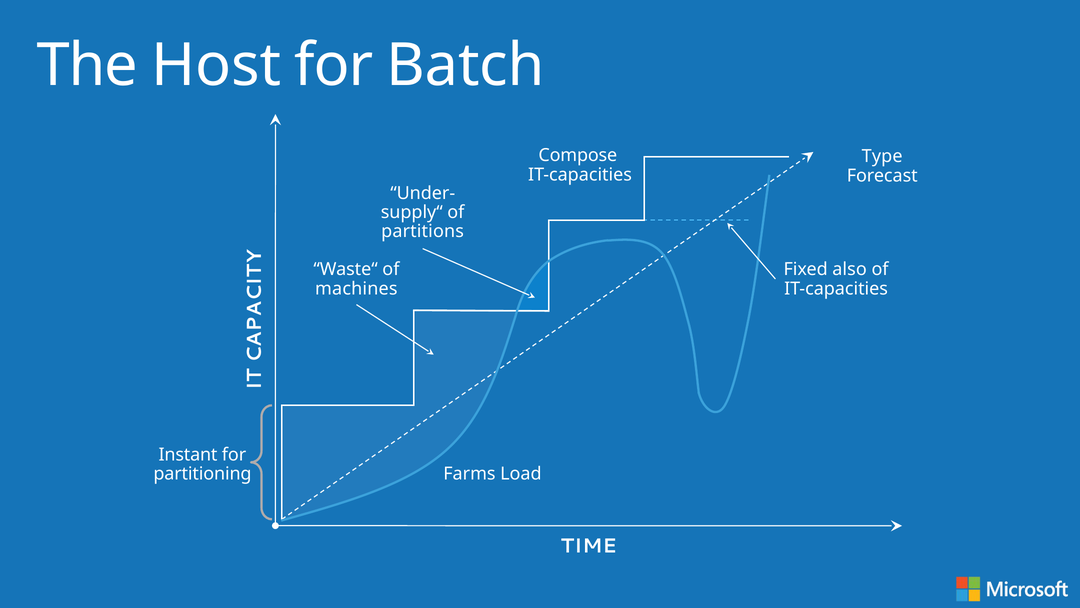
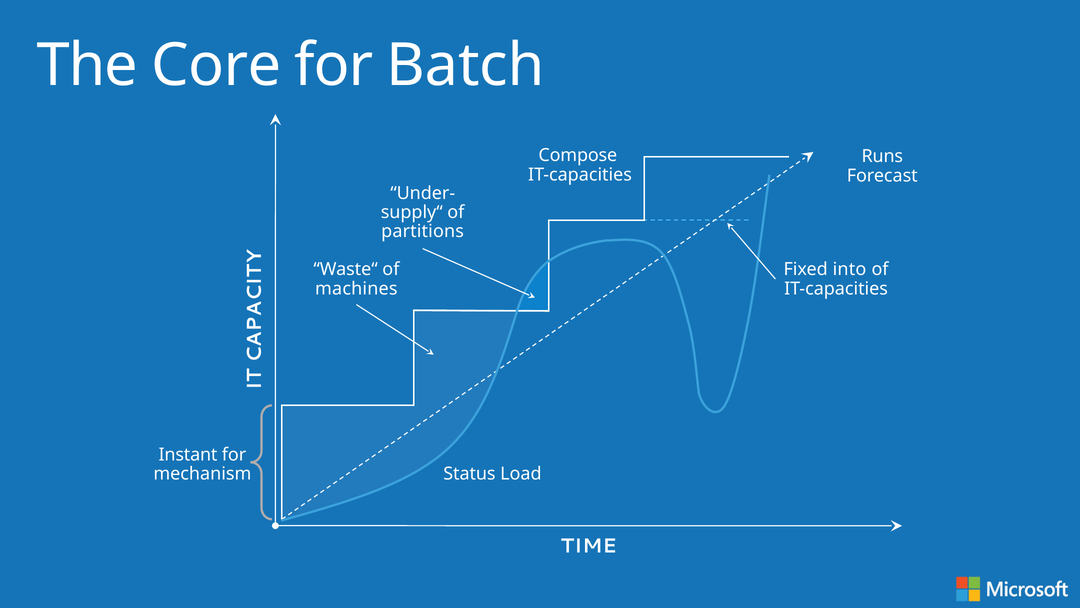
Host: Host -> Core (216, 66)
Type: Type -> Runs (882, 156)
also: also -> into (850, 269)
Farms: Farms -> Status (469, 473)
partitioning: partitioning -> mechanism (202, 474)
